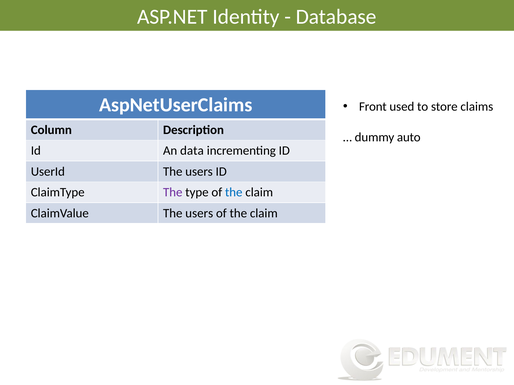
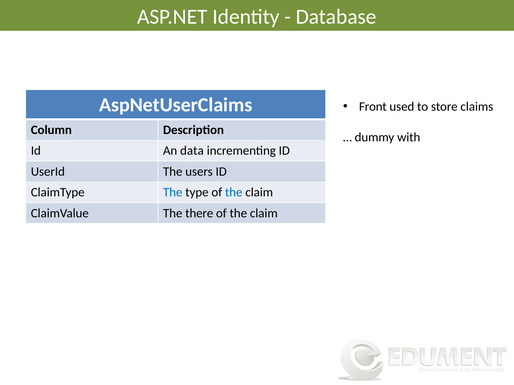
auto: auto -> with (409, 138)
The colour: purple -> blue (173, 193)
ClaimValue The users: users -> there (199, 213)
